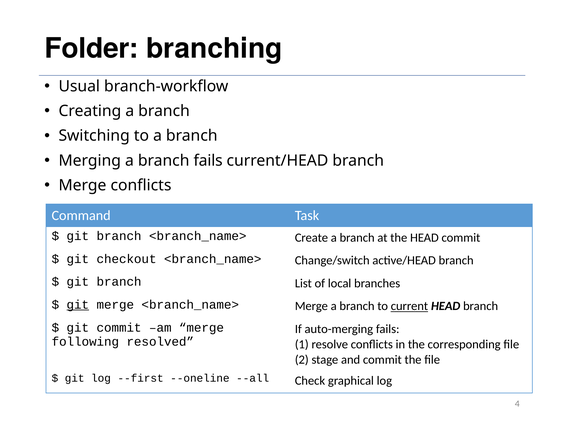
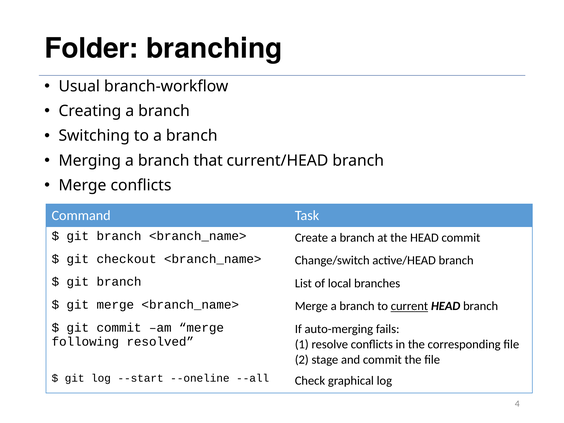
branch fails: fails -> that (208, 161)
git underline: present -> none (78, 305)
--first: --first -> --start (141, 378)
